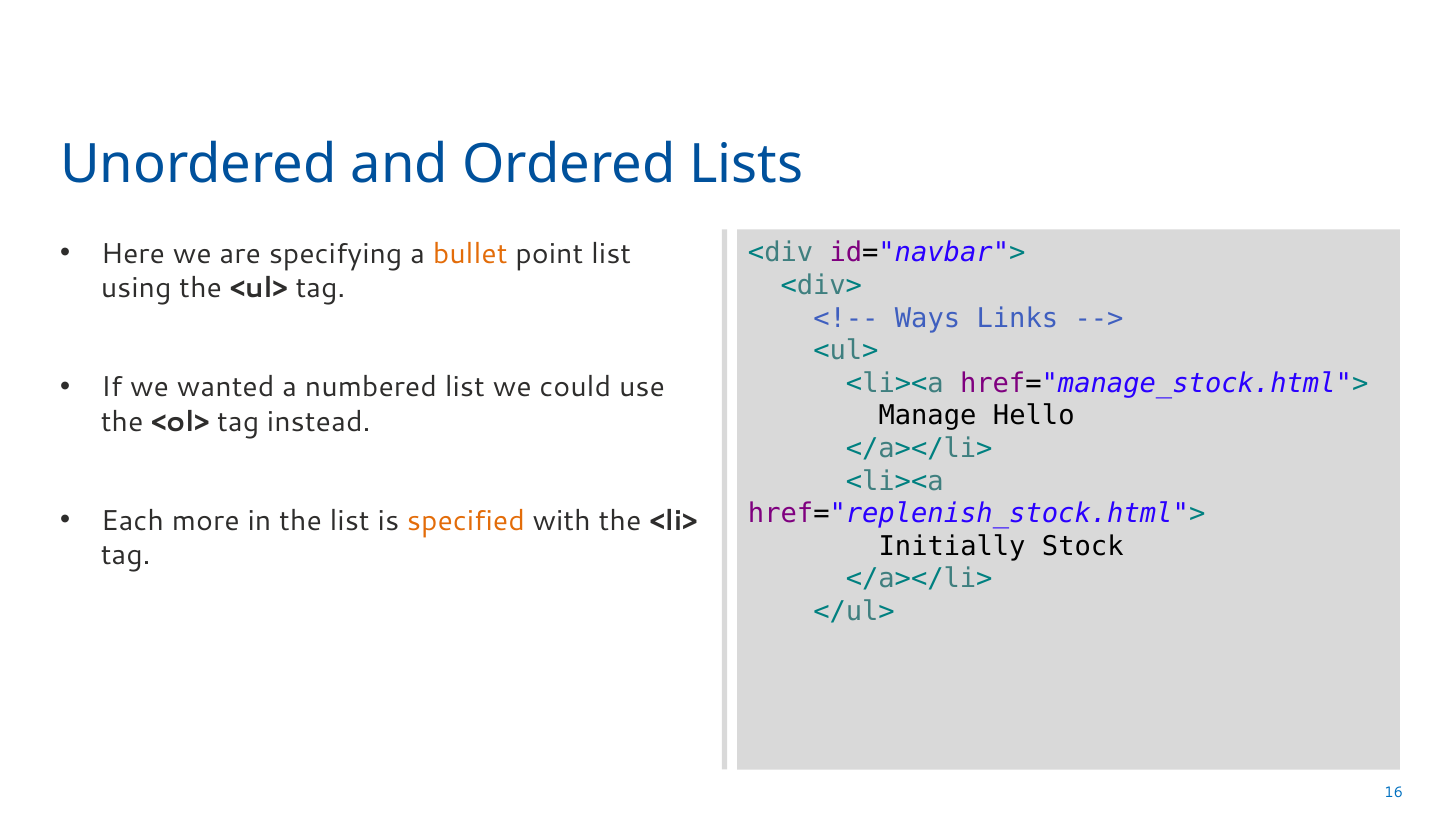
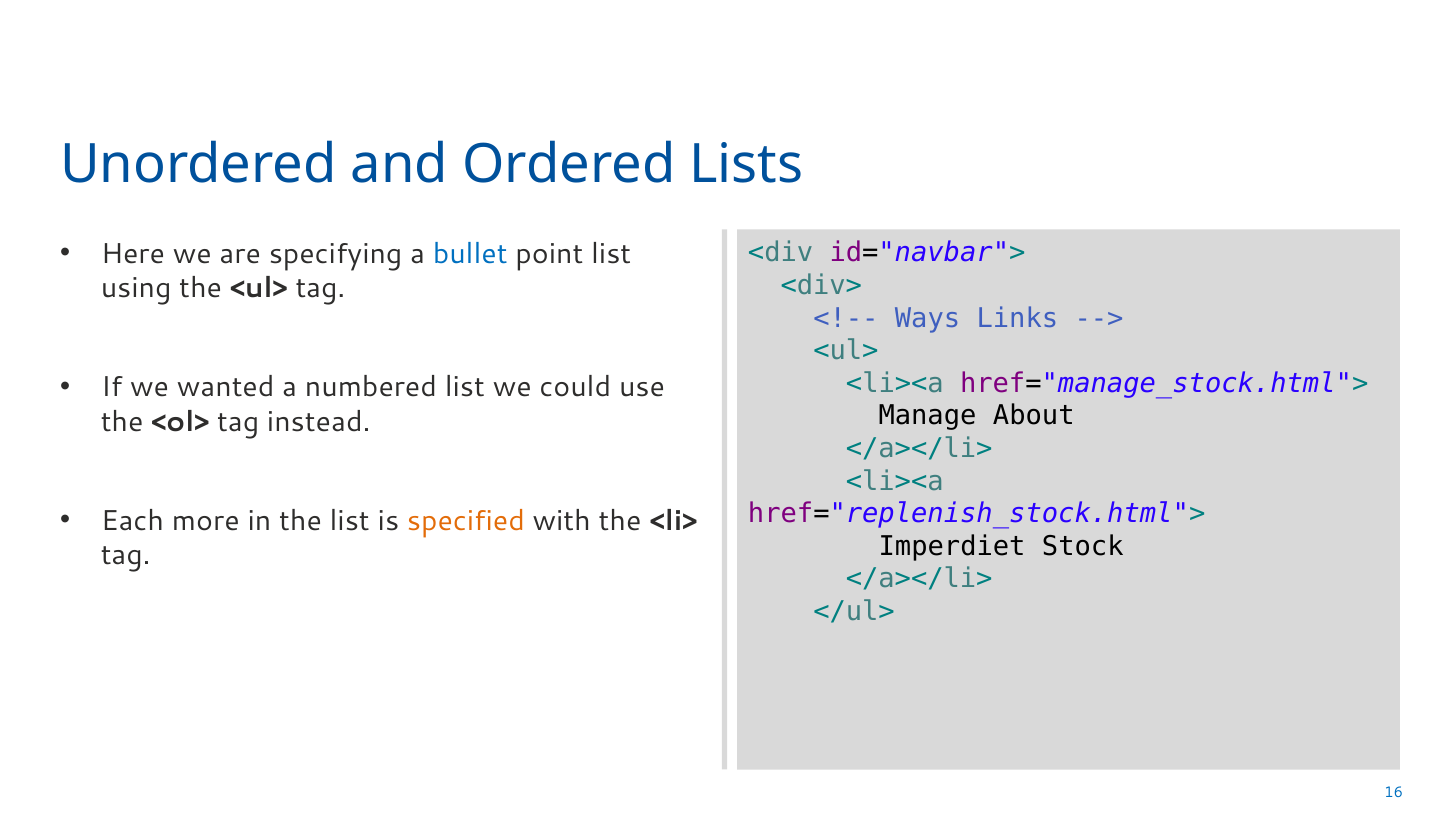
bullet colour: orange -> blue (470, 254)
Hello: Hello -> About (1034, 416)
Initially: Initially -> Imperdiet (952, 546)
